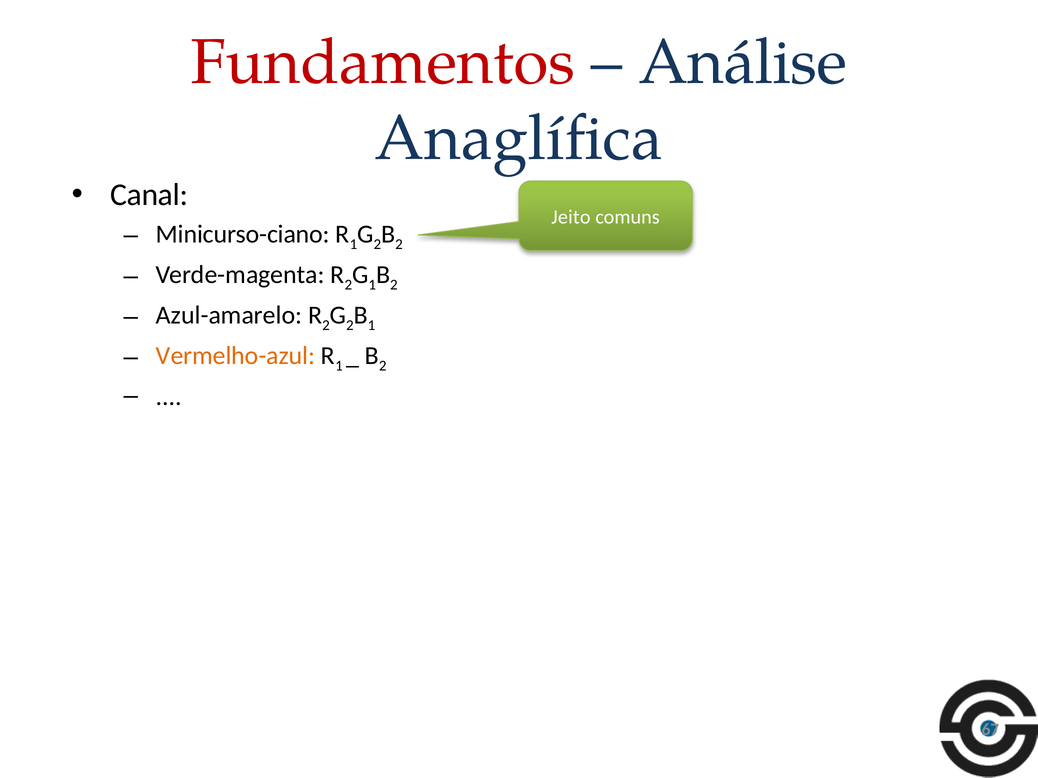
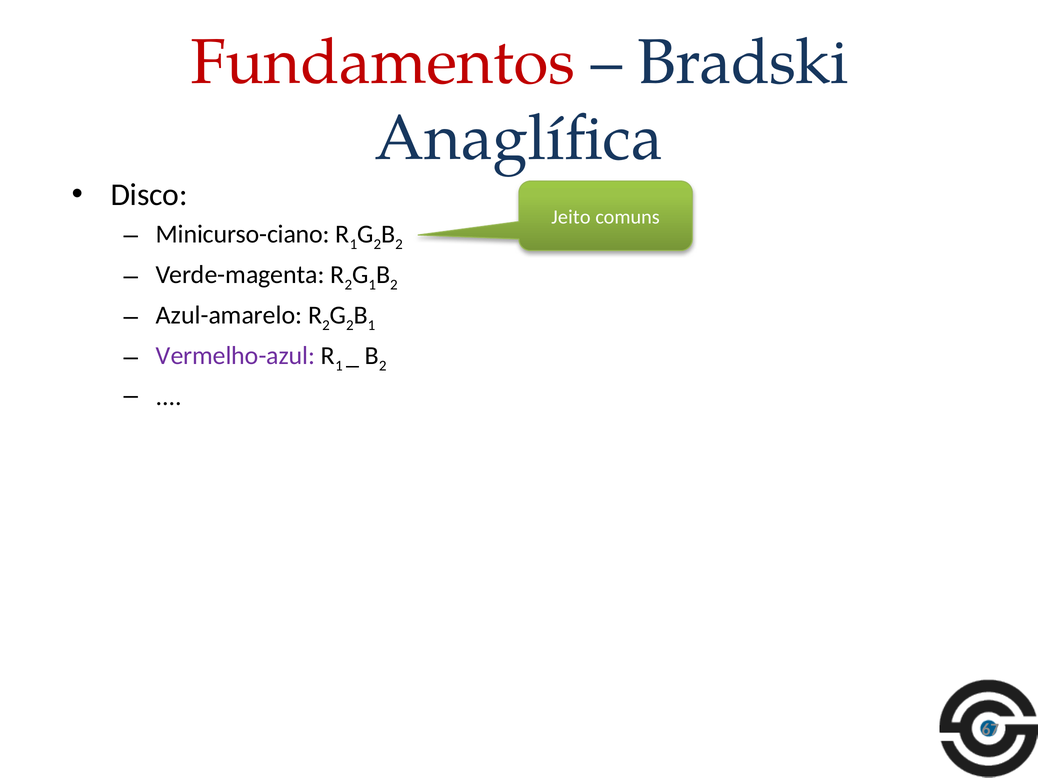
Análise: Análise -> Bradski (743, 62)
Canal: Canal -> Disco (149, 195)
Vermelho-azul colour: orange -> purple (236, 356)
